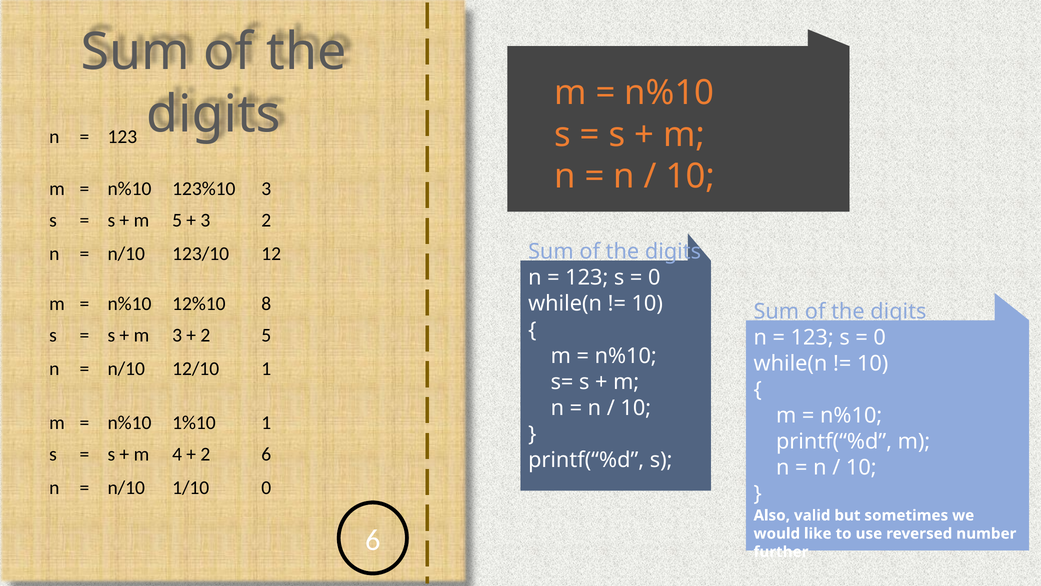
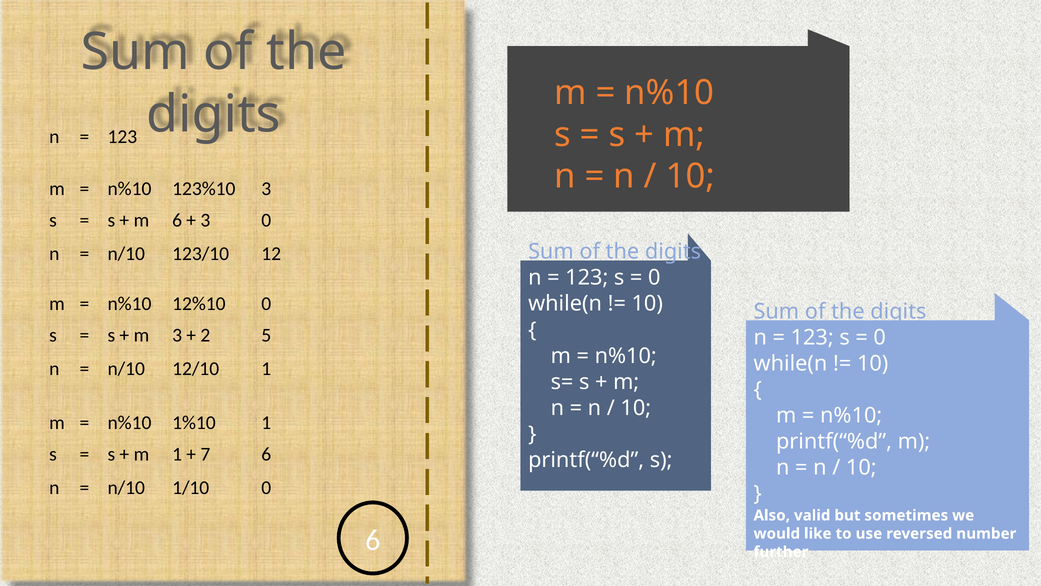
m 5: 5 -> 6 (177, 220)
3 2: 2 -> 0 (266, 220)
12%10 8: 8 -> 0 (266, 304)
m 4: 4 -> 1 (177, 454)
2: 2 -> 7 (205, 454)
